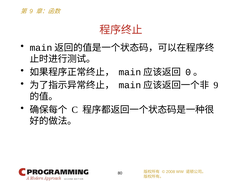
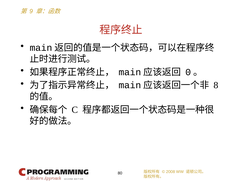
9: 9 -> 8 (216, 86)
